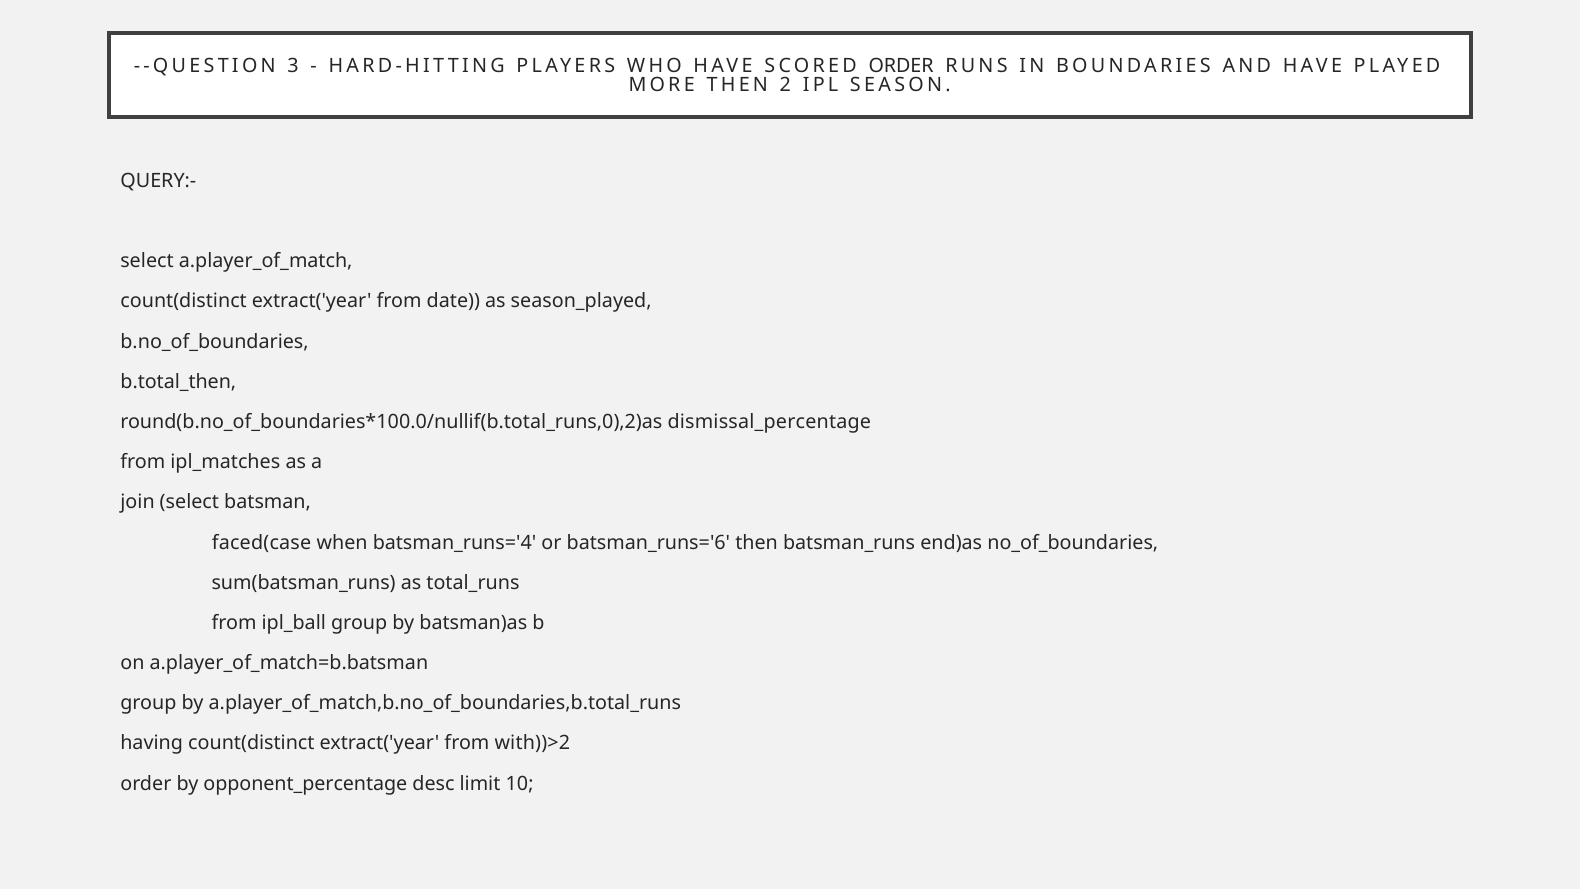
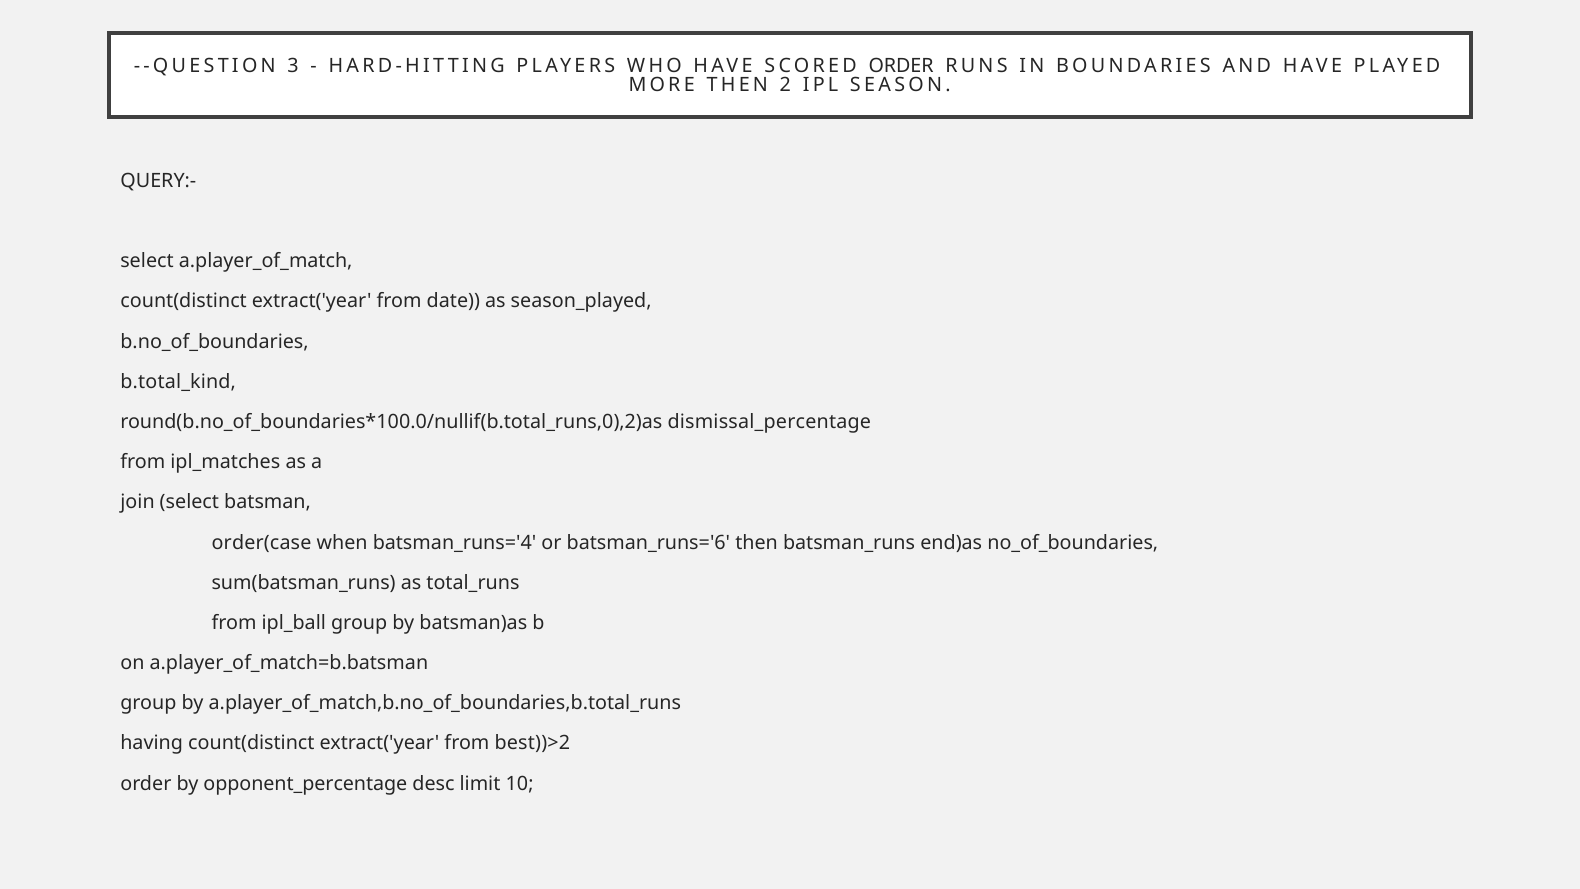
b.total_then: b.total_then -> b.total_kind (178, 382)
faced(case: faced(case -> order(case (262, 542)
with))>2: with))>2 -> best))>2 (532, 743)
